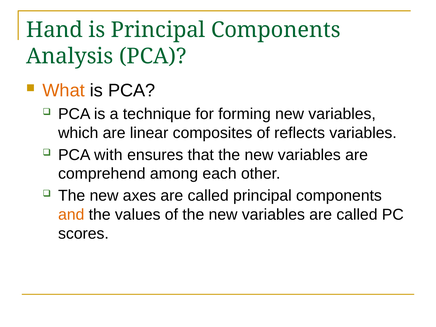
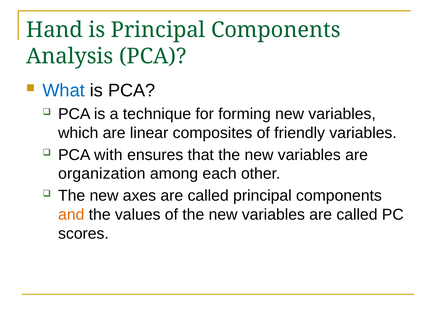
What colour: orange -> blue (64, 91)
reflects: reflects -> friendly (300, 133)
comprehend: comprehend -> organization (102, 174)
